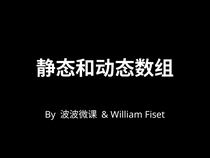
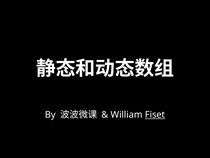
Fiset underline: none -> present (155, 114)
